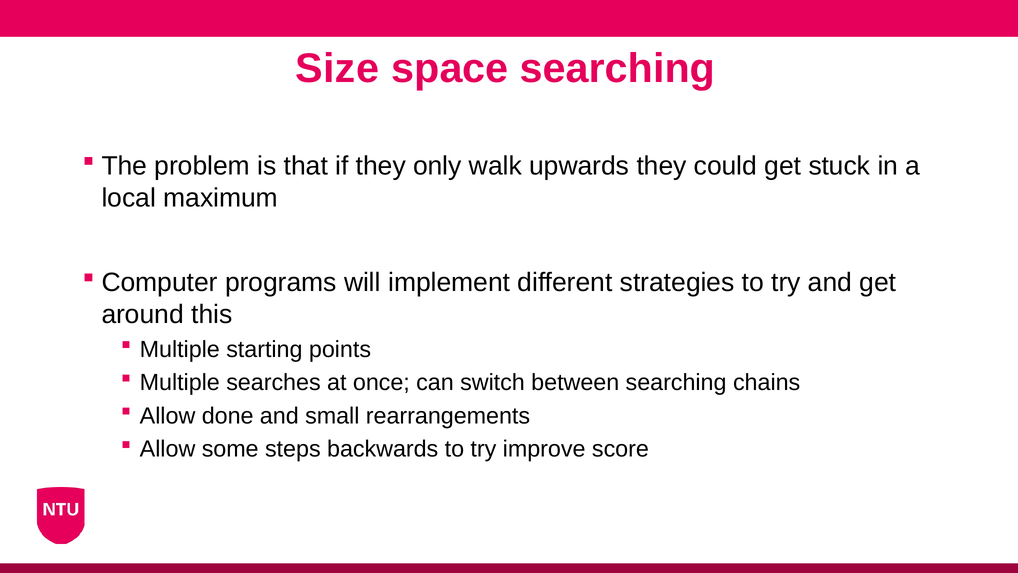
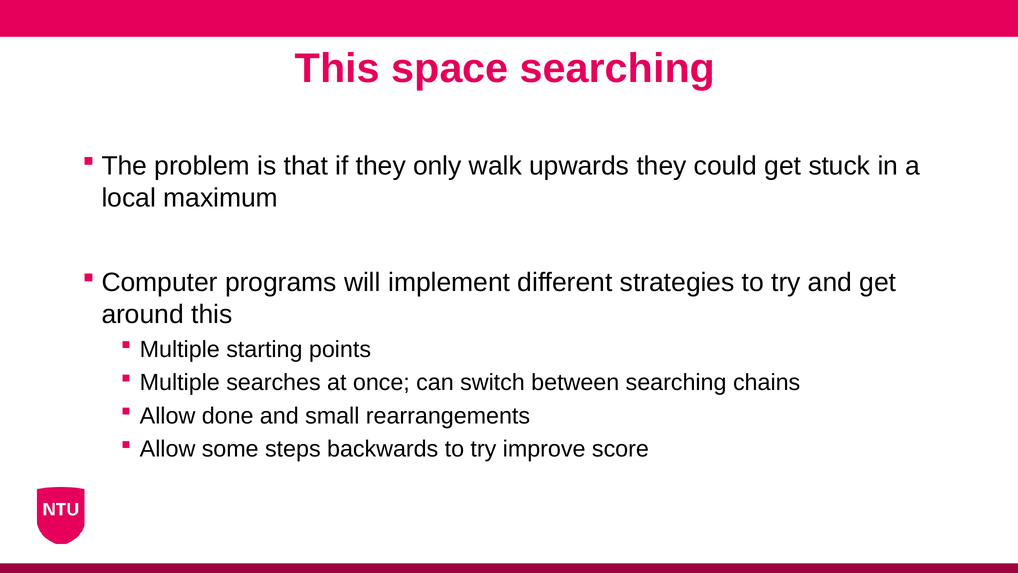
Size: Size -> This (337, 69)
